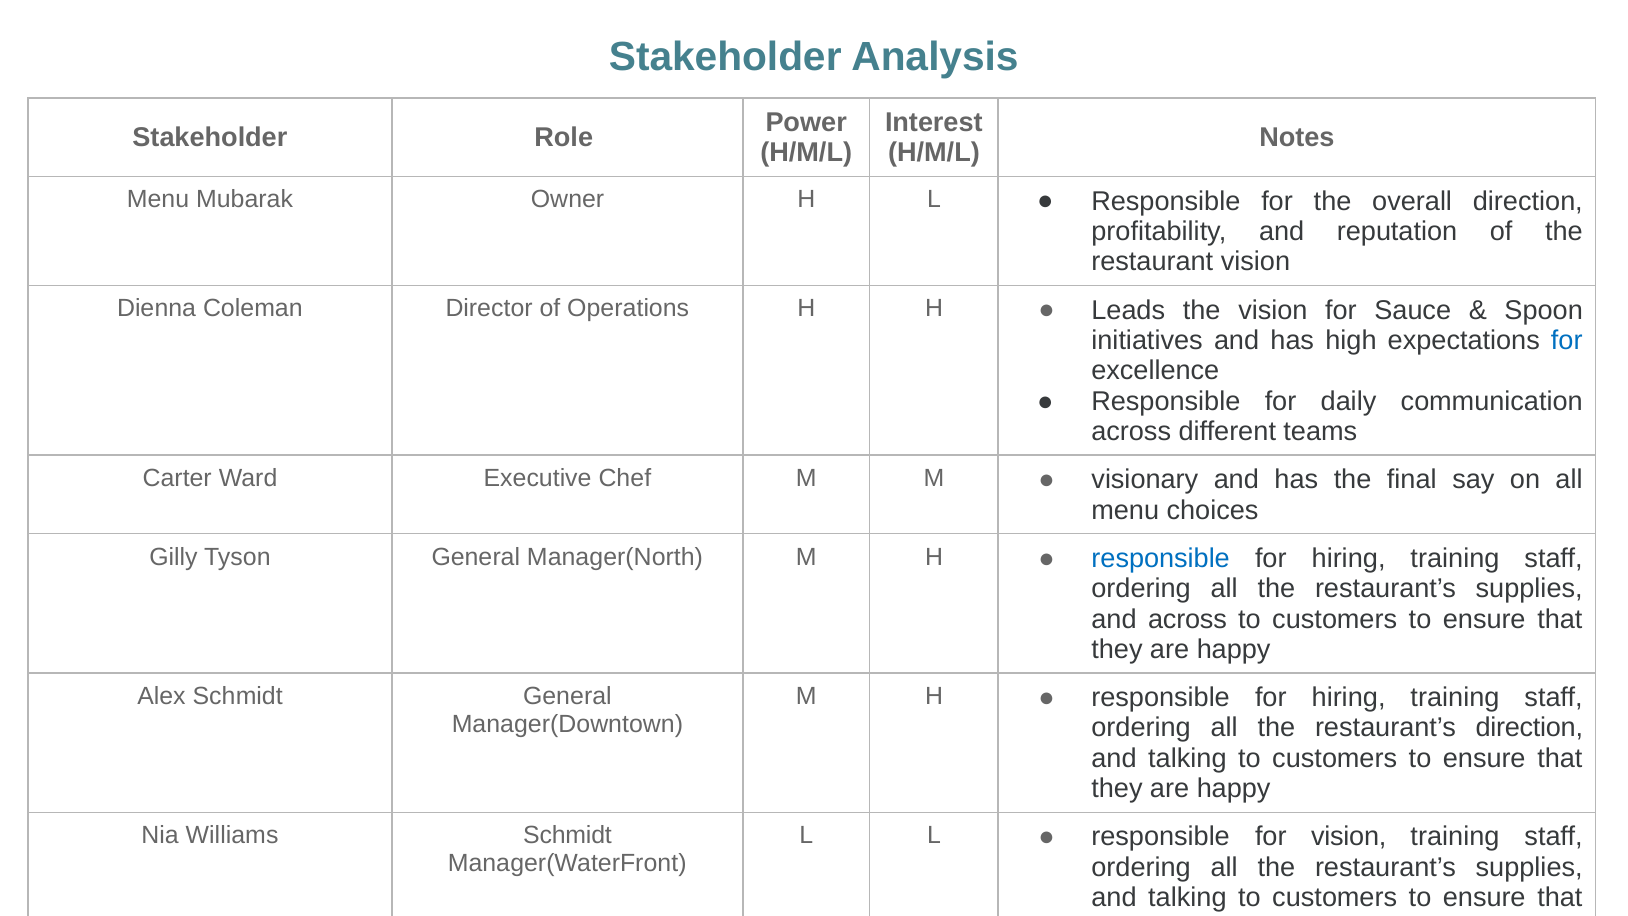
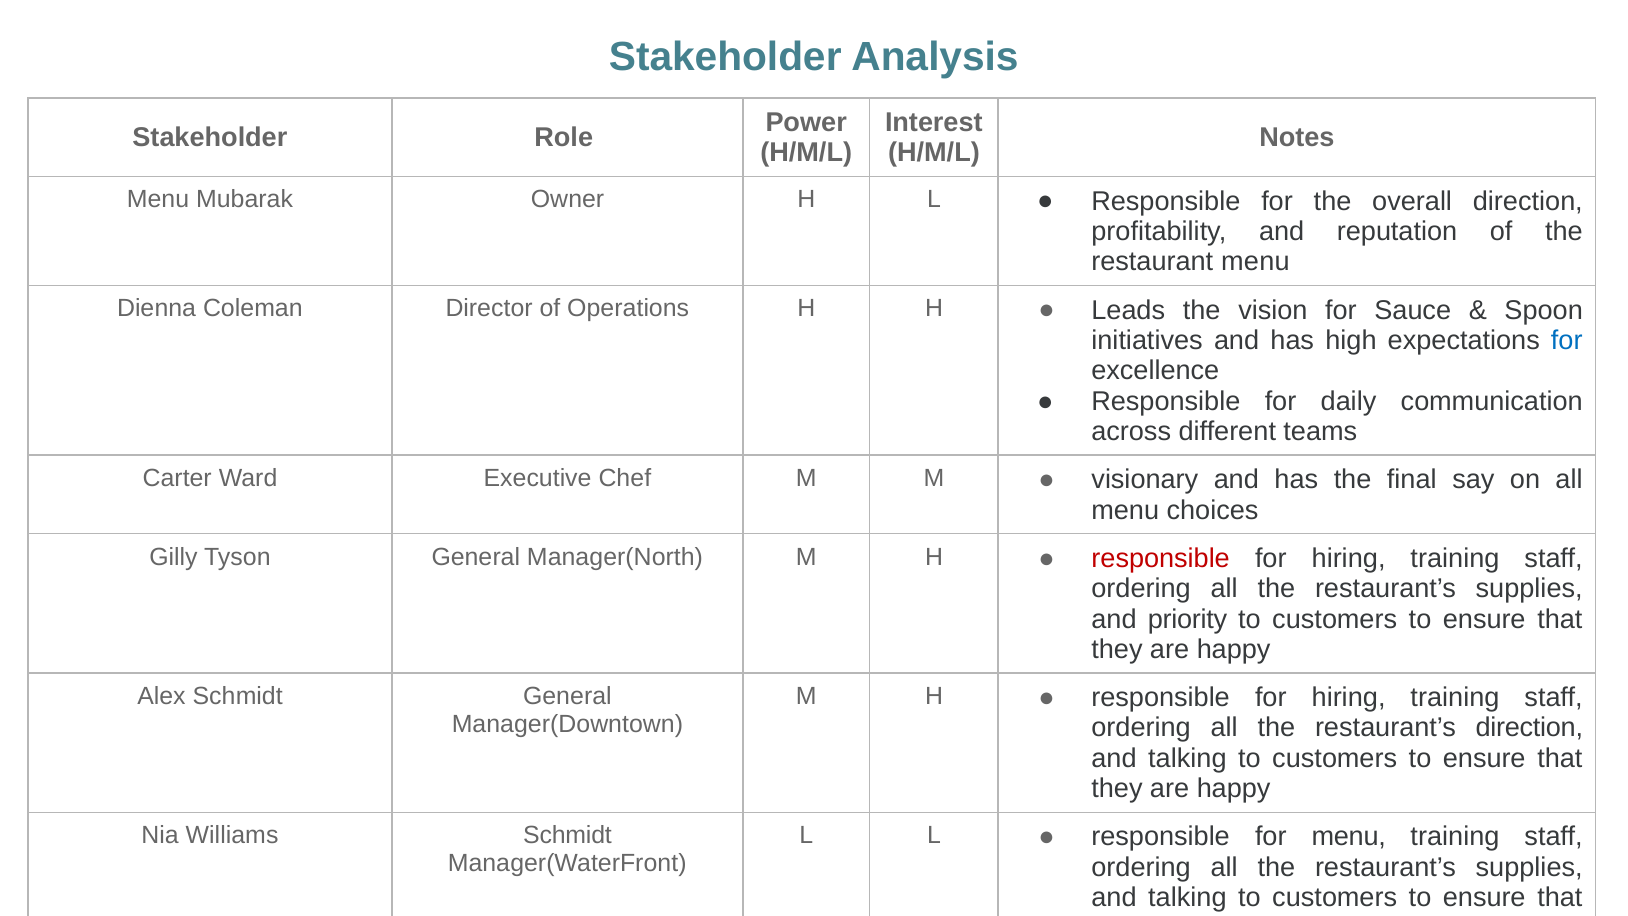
restaurant vision: vision -> menu (1255, 262)
responsible colour: blue -> red (1161, 558)
and across: across -> priority (1187, 619)
for vision: vision -> menu (1349, 837)
